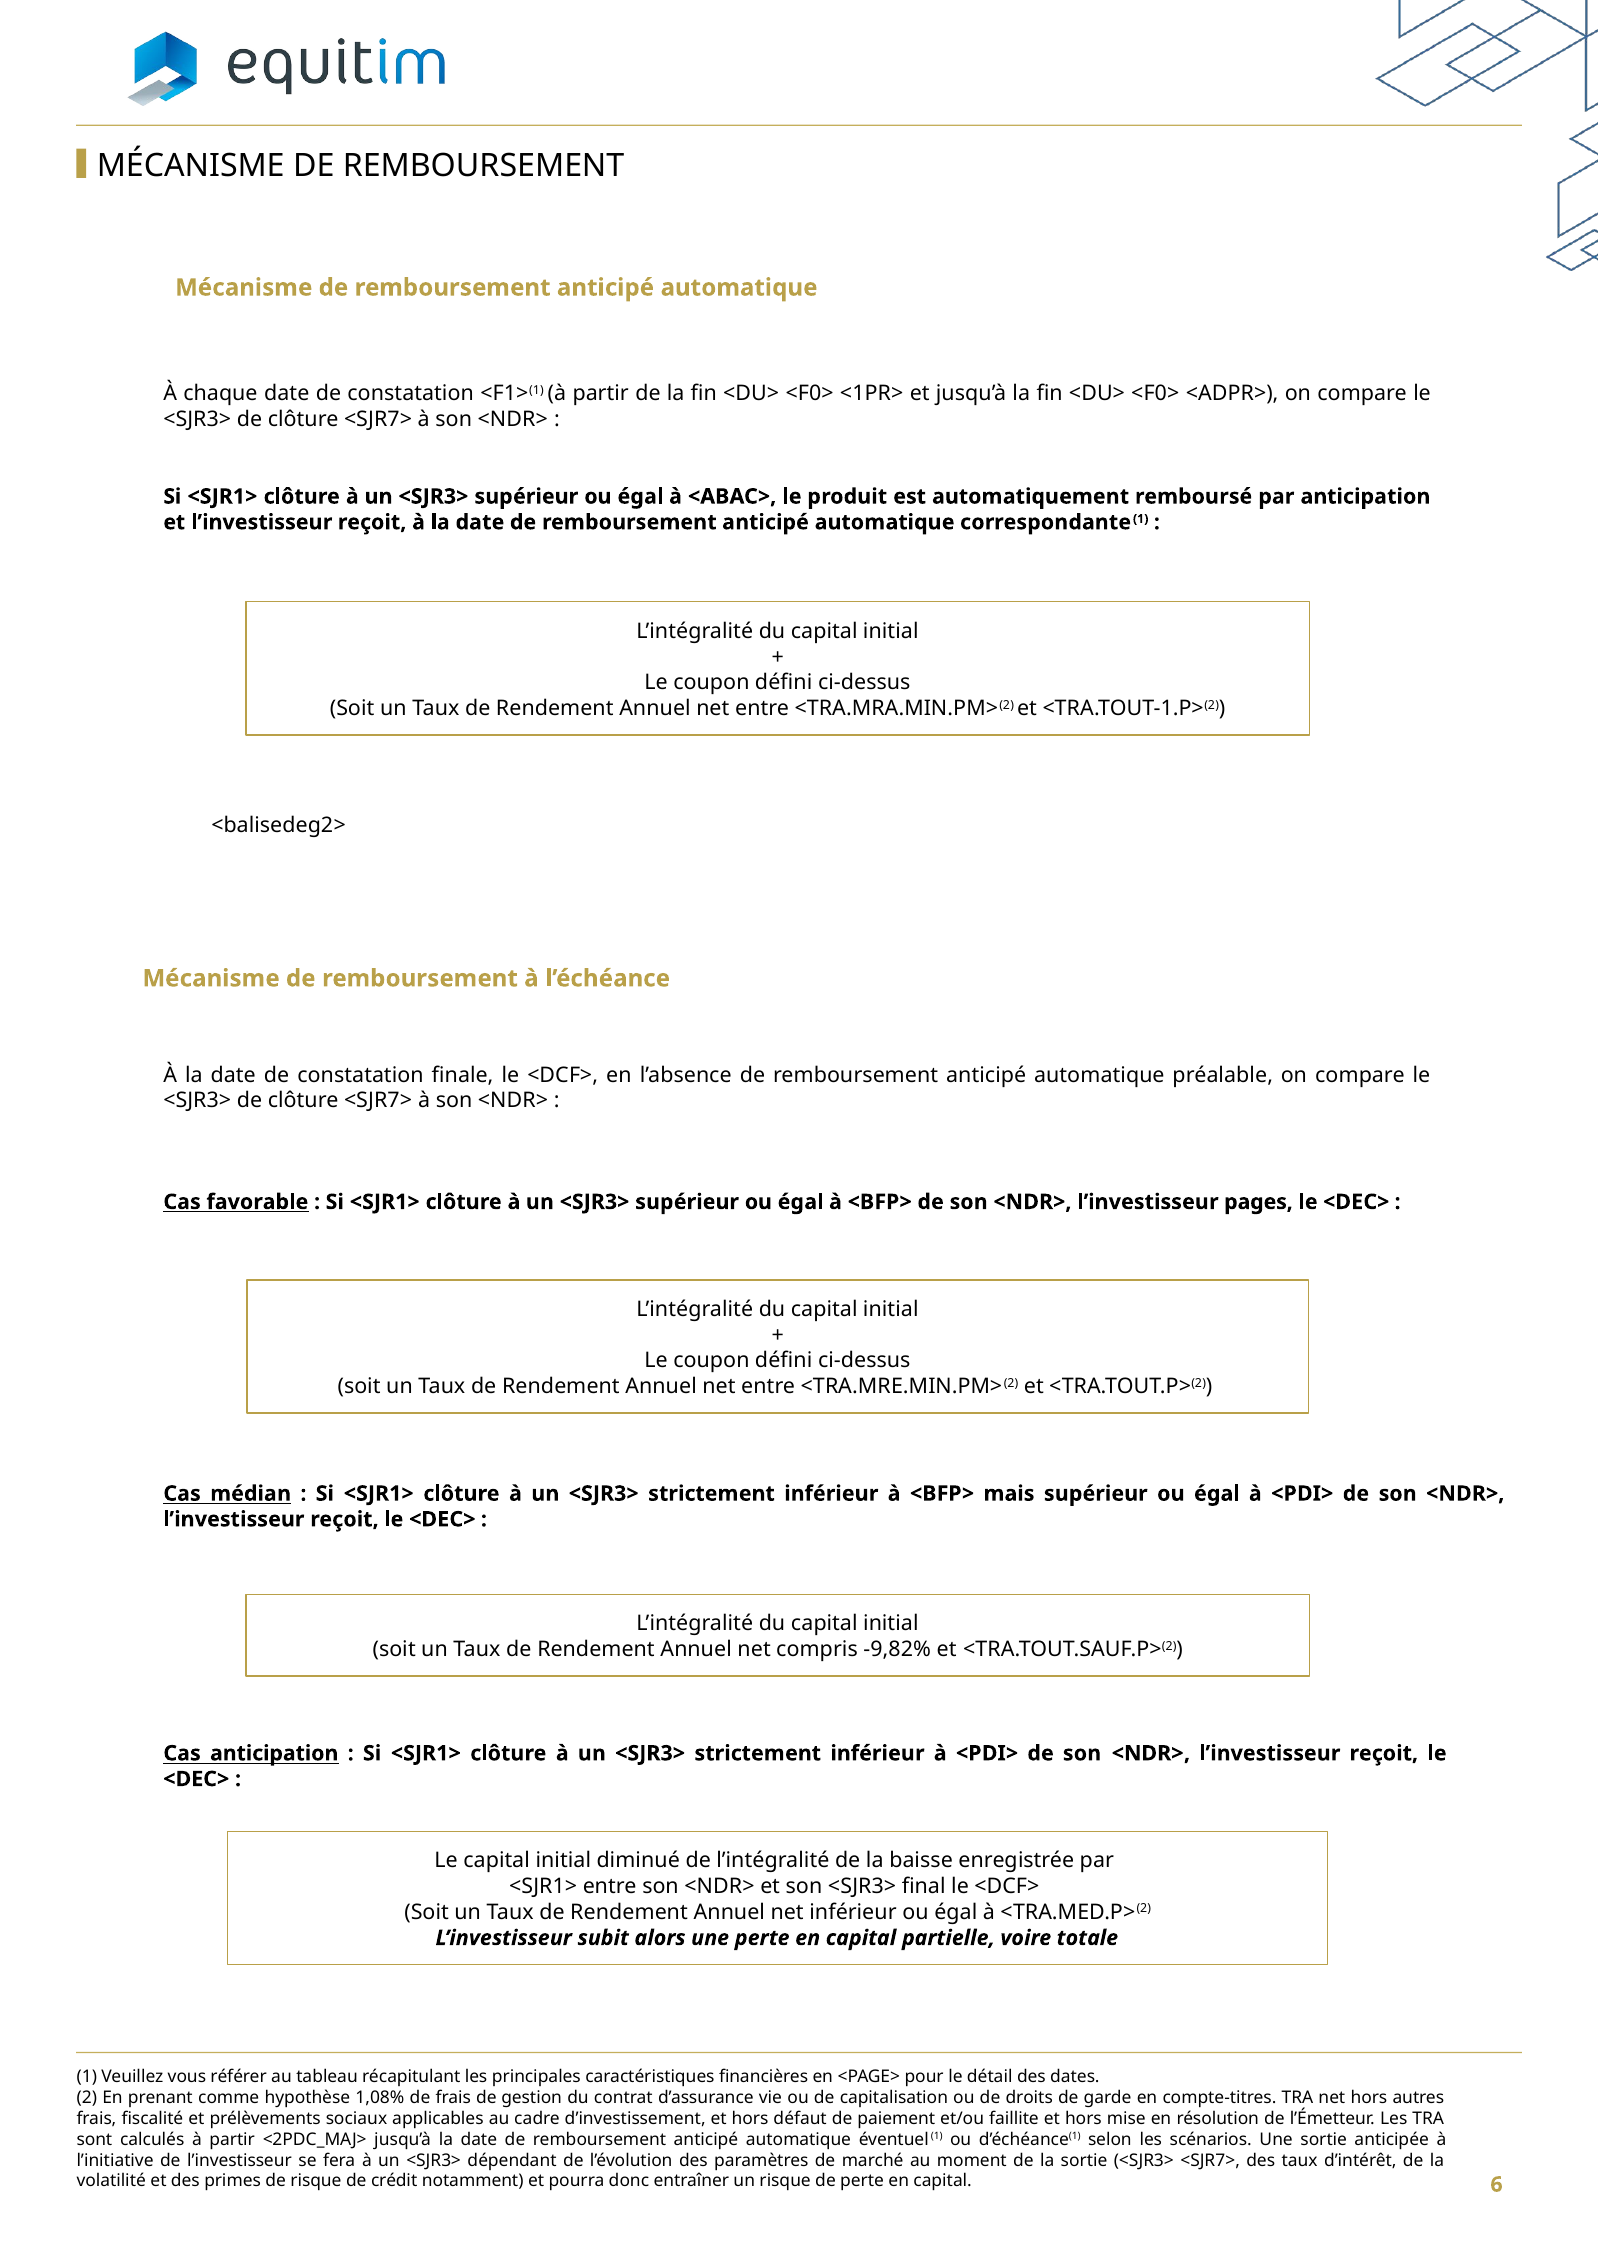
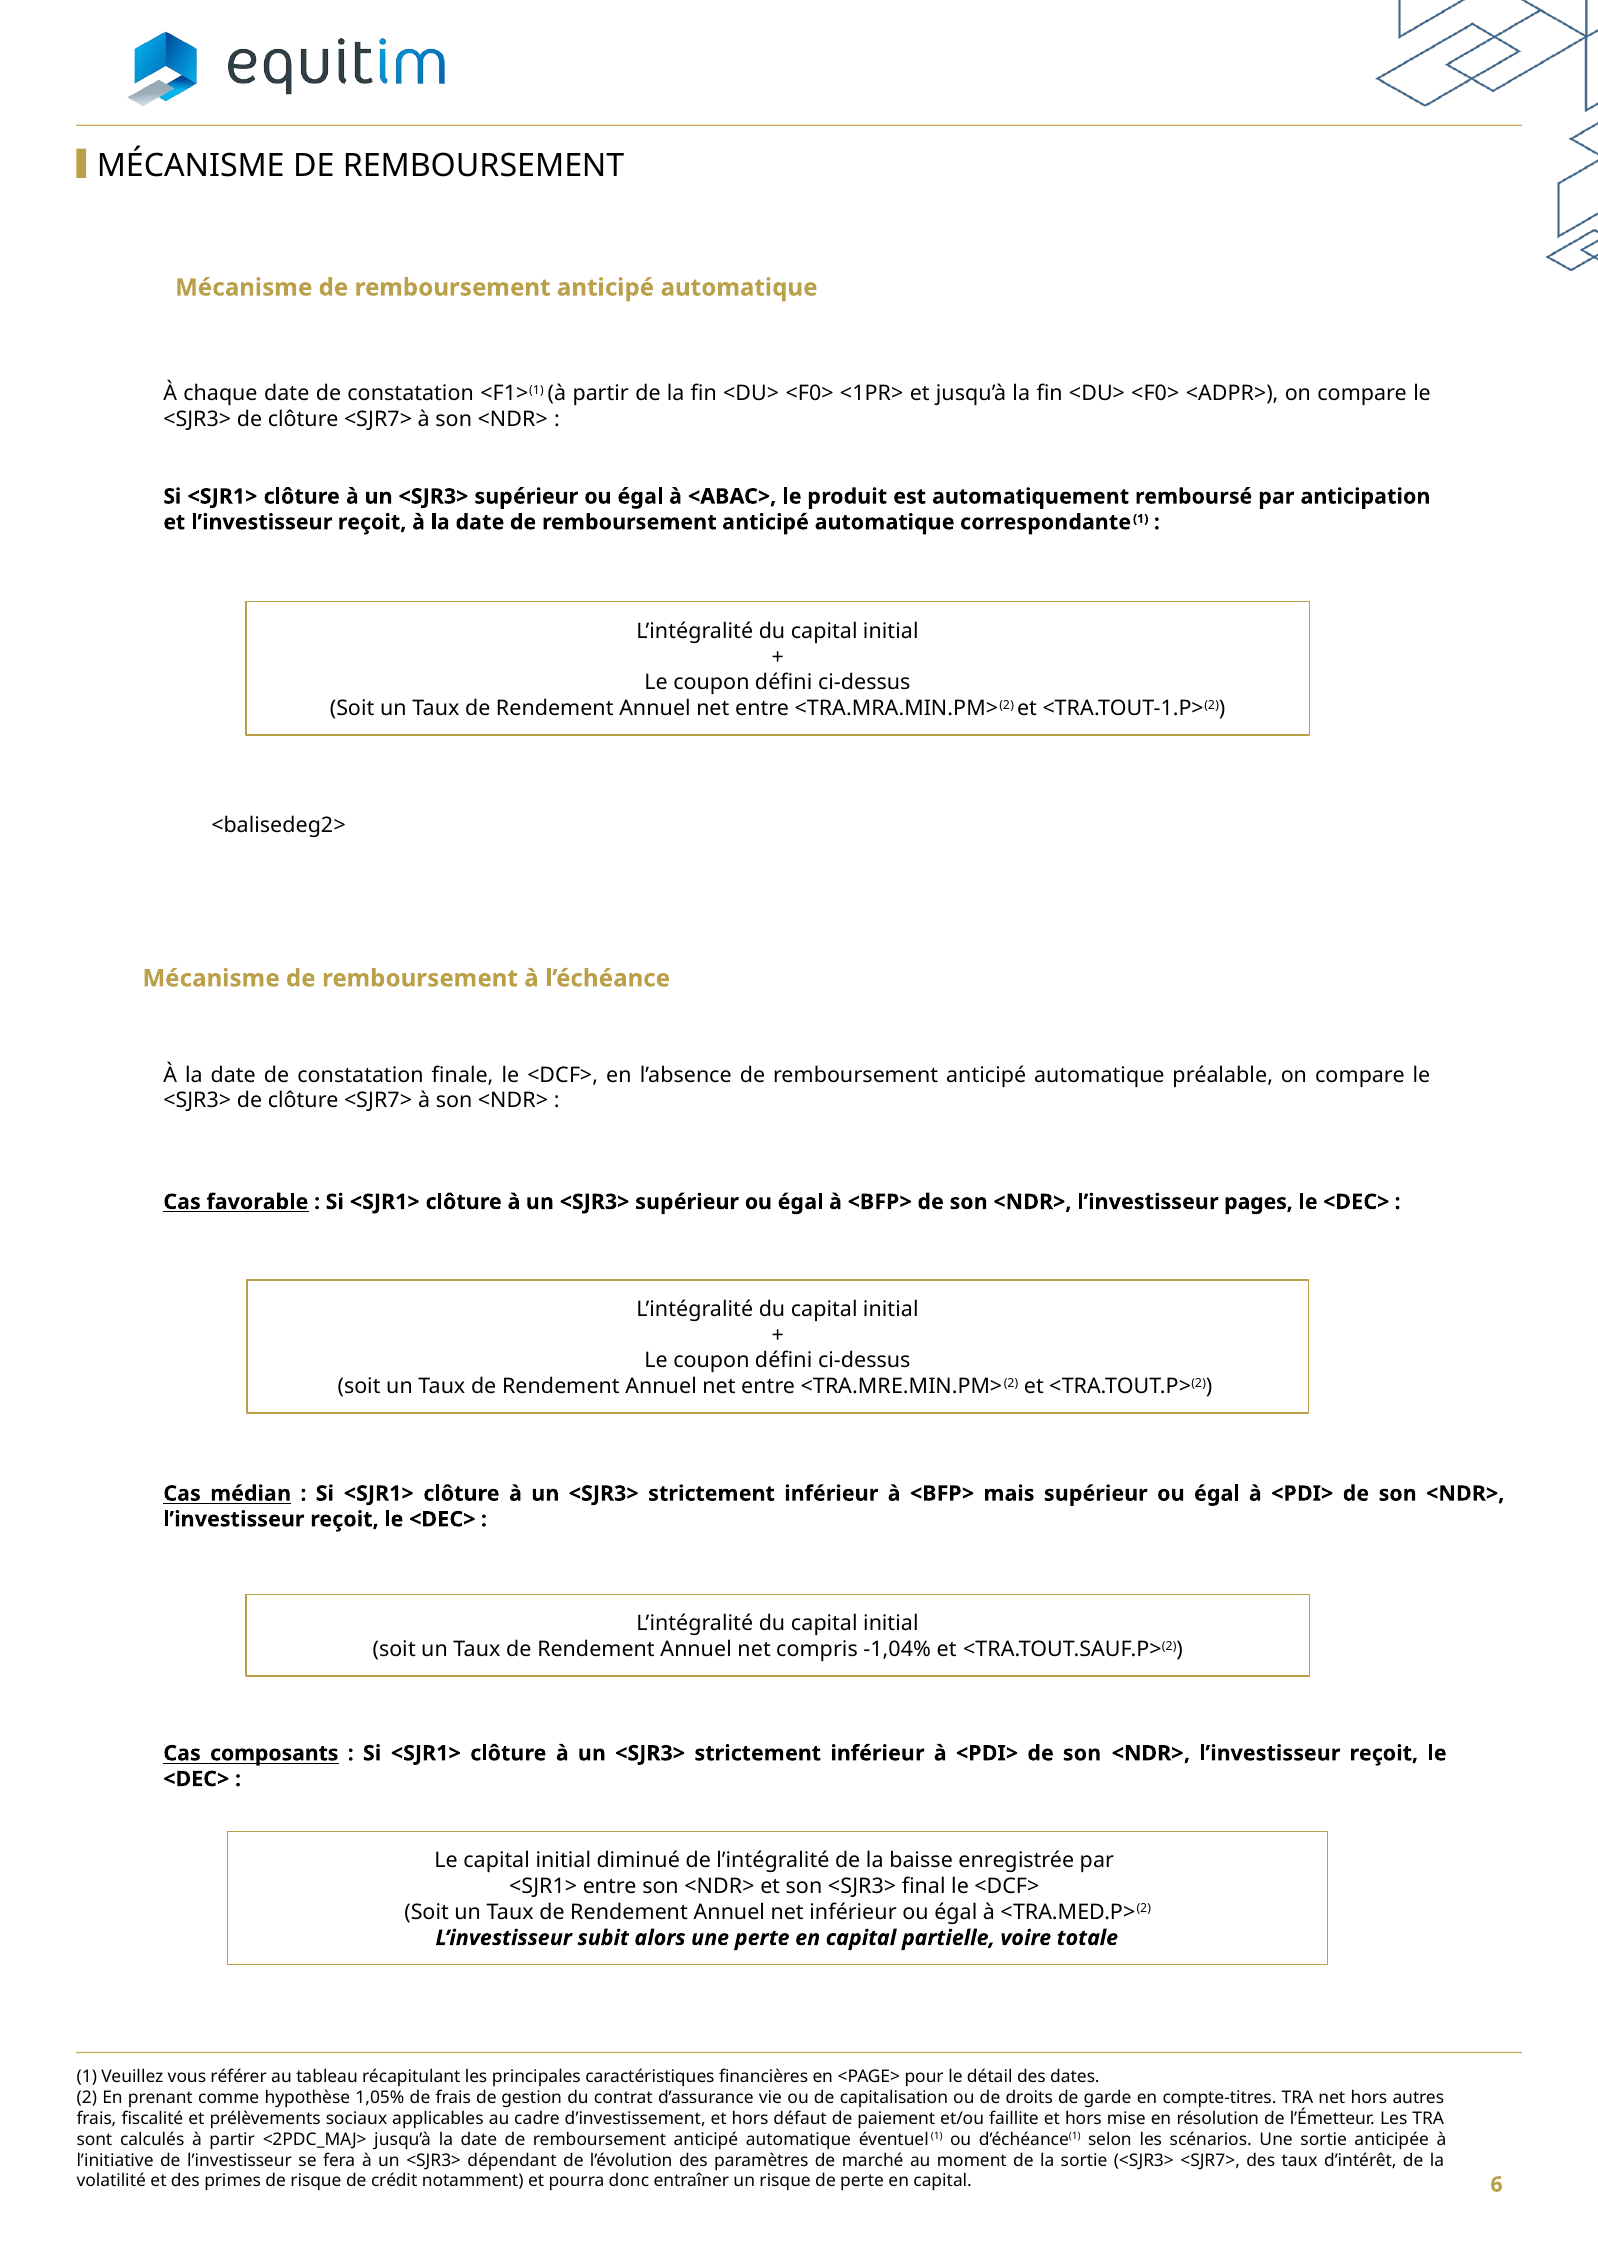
-9,82%: -9,82% -> -1,04% (897, 1650)
Cas anticipation: anticipation -> composants (274, 1753)
1,08%: 1,08% -> 1,05% (380, 2098)
